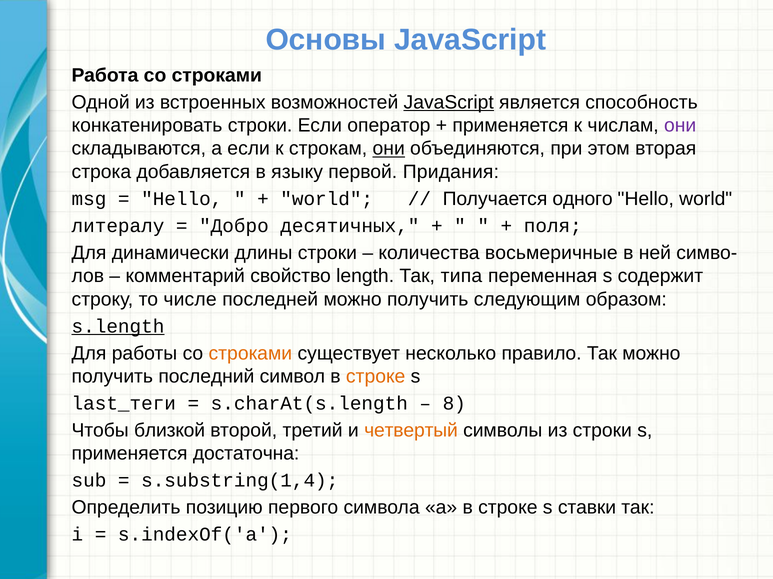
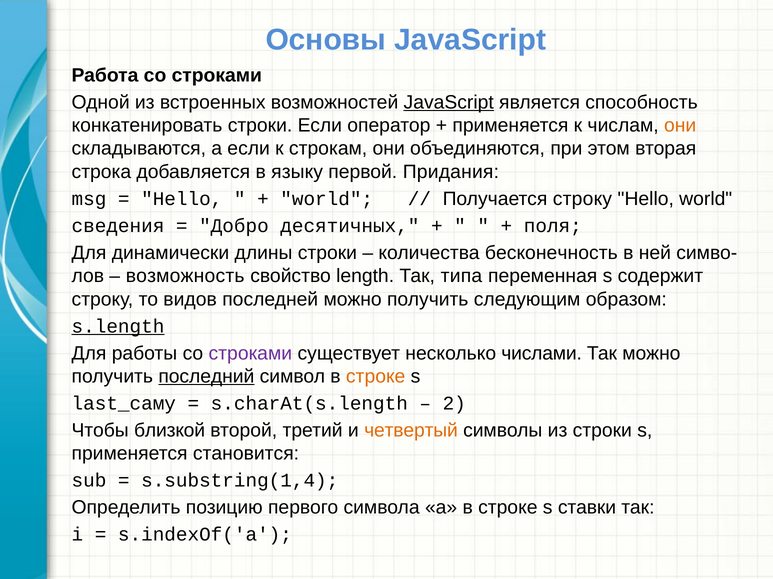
они colour: purple -> orange (680, 126)
они underline: present -> none (389, 149)
Получается одного: одного -> строку (582, 199)
литералу: литералу -> сведения (118, 226)
восьмеричные: восьмеричные -> бесконечность (551, 253)
комментарий: комментарий -> возможность (185, 276)
числе: числе -> видов (190, 300)
строками colour: orange -> purple (250, 354)
правило: правило -> числами (542, 354)
последний underline: none -> present (206, 377)
last_теги: last_теги -> last_саму (124, 404)
8: 8 -> 2 (454, 404)
достаточна: достаточна -> становится (246, 454)
